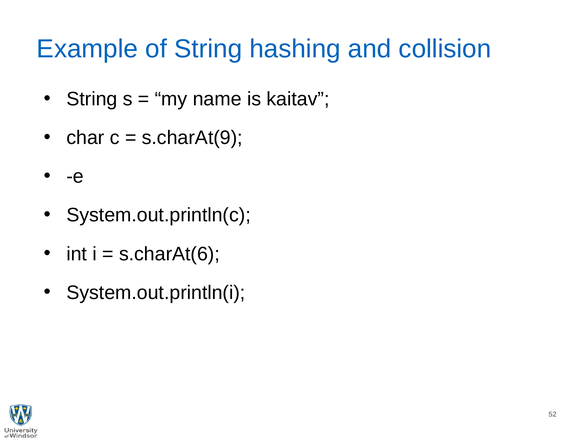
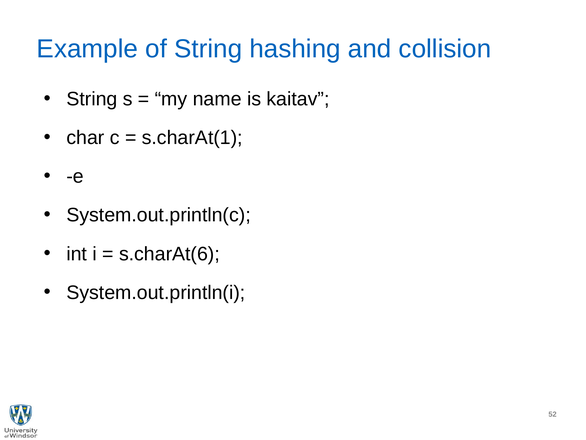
s.charAt(9: s.charAt(9 -> s.charAt(1 (192, 138)
